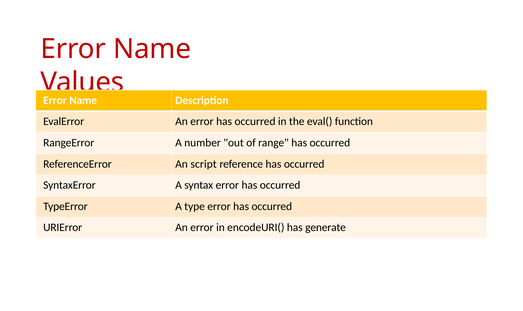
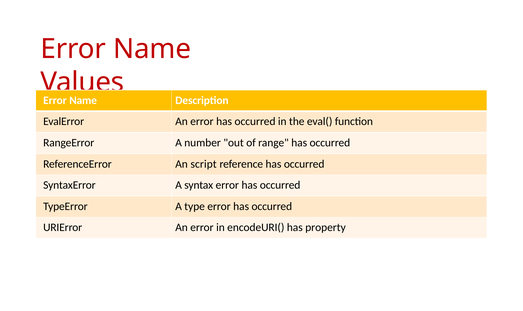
generate: generate -> property (325, 227)
